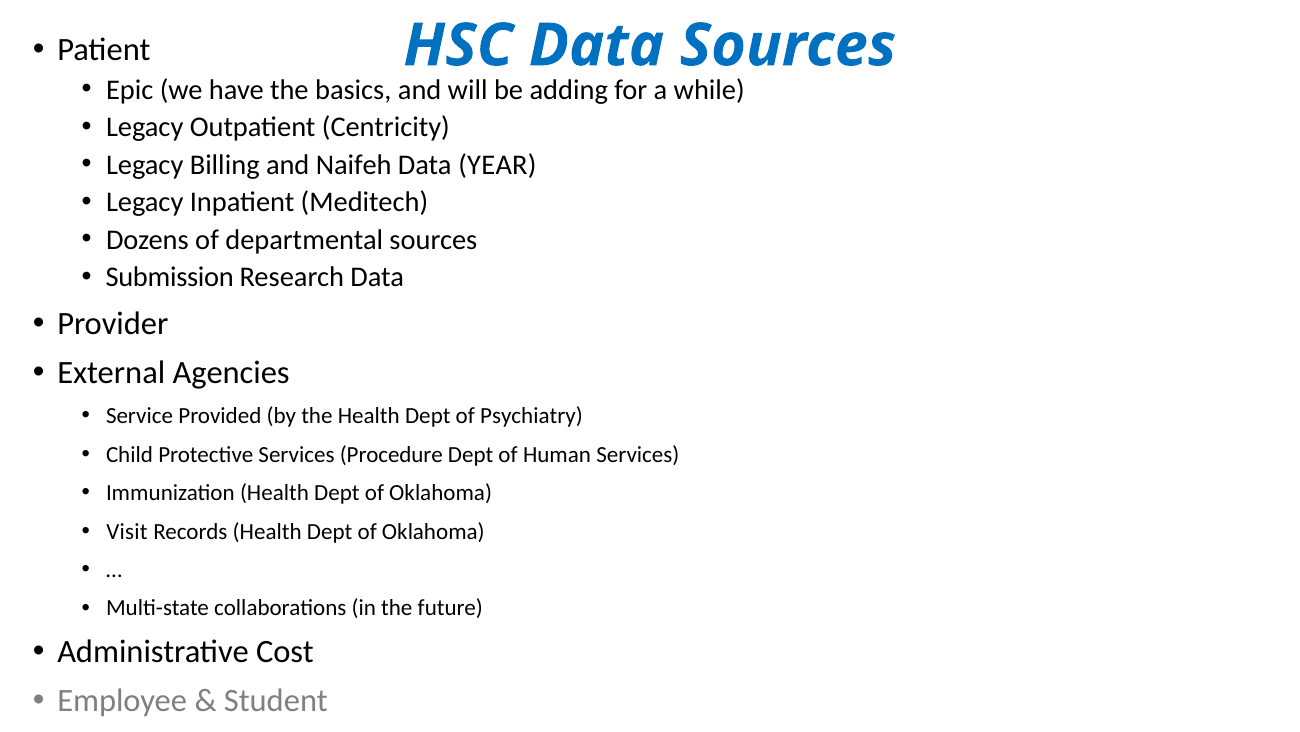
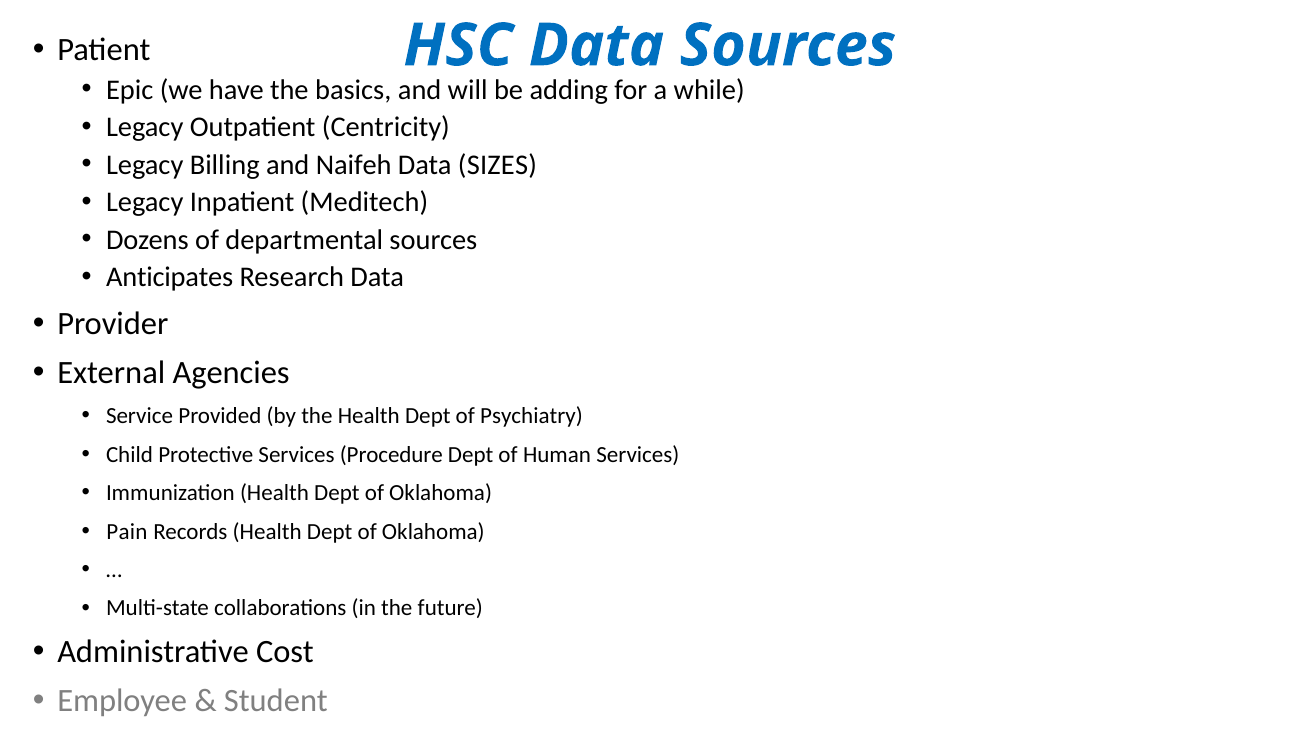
YEAR: YEAR -> SIZES (497, 165)
Submission: Submission -> Anticipates (170, 277)
Visit: Visit -> Pain (127, 531)
